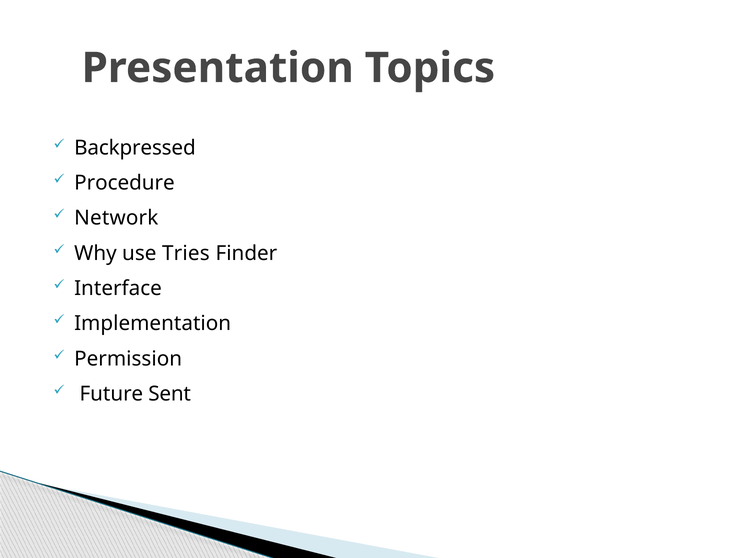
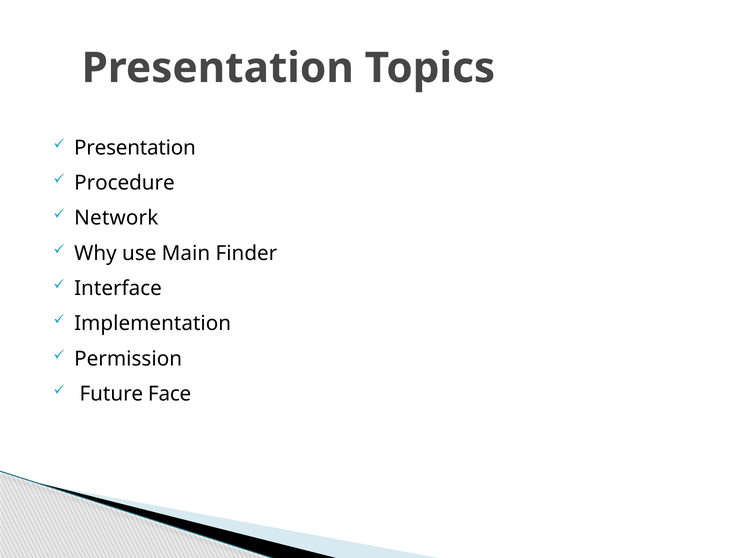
Backpressed: Backpressed -> Presentation (135, 148)
Tries: Tries -> Main (186, 253)
Sent: Sent -> Face (170, 393)
